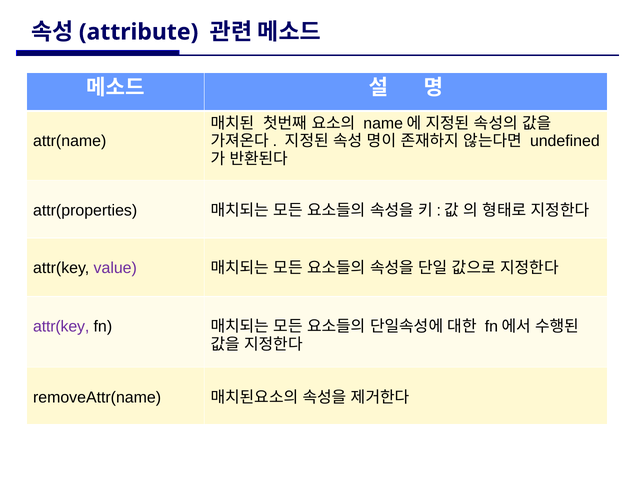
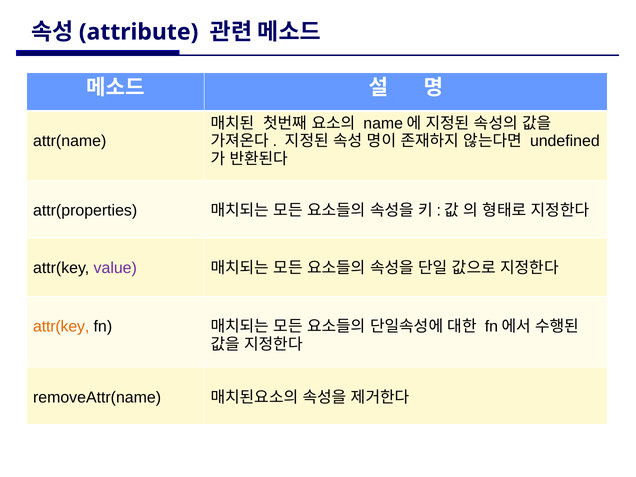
attr(key colour: purple -> orange (61, 327)
